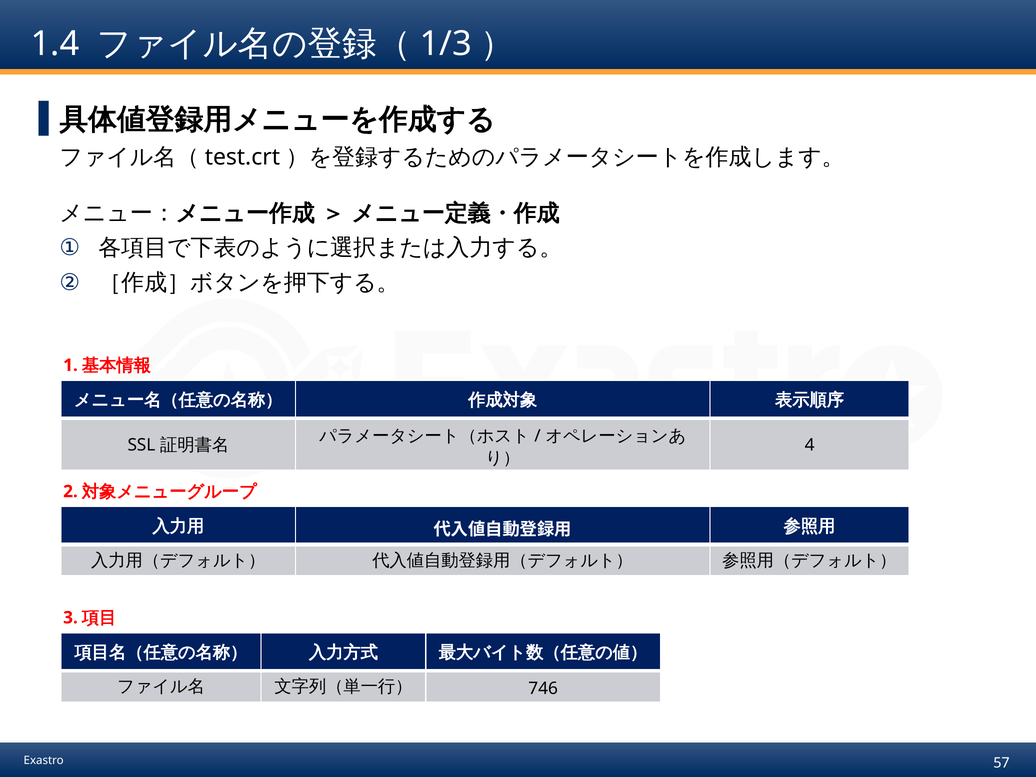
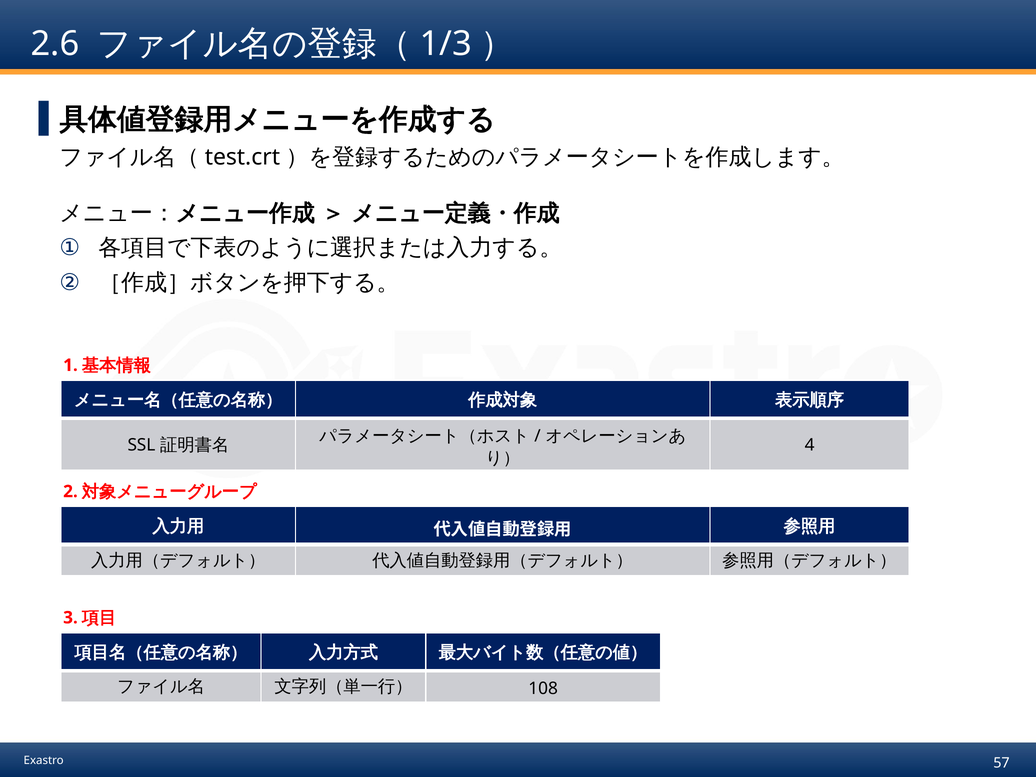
1.4: 1.4 -> 2.6 (55, 44)
746: 746 -> 108 (543, 689)
